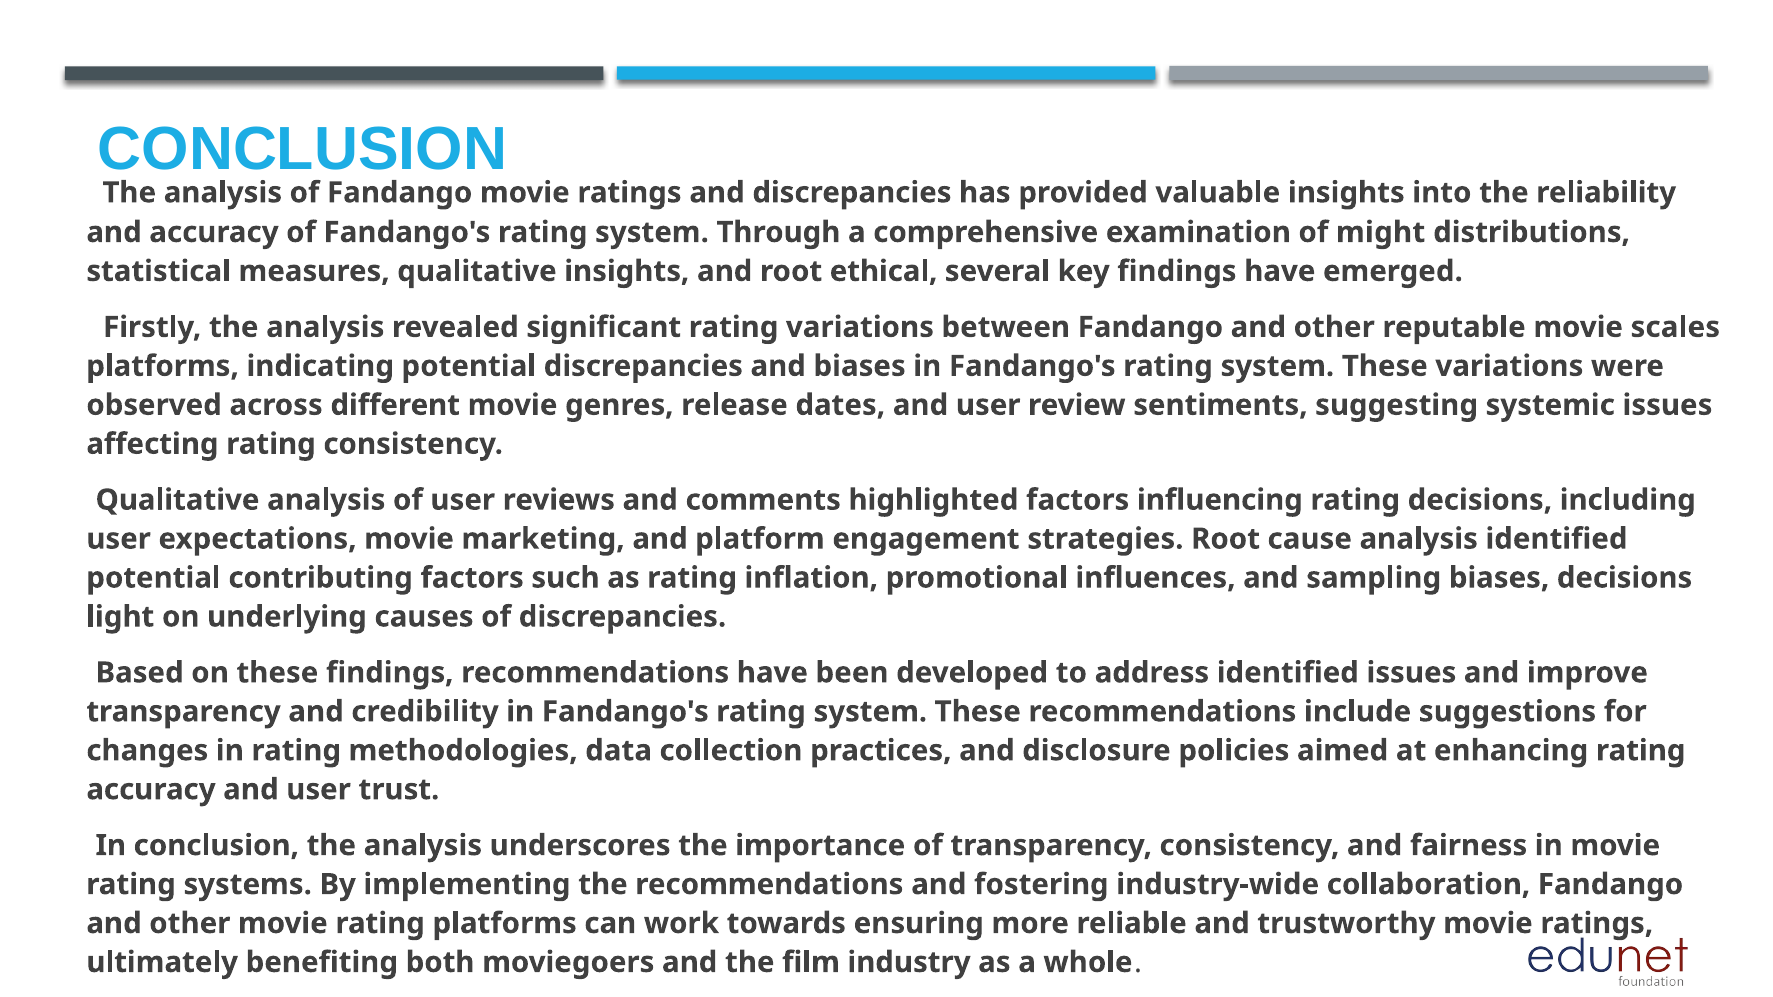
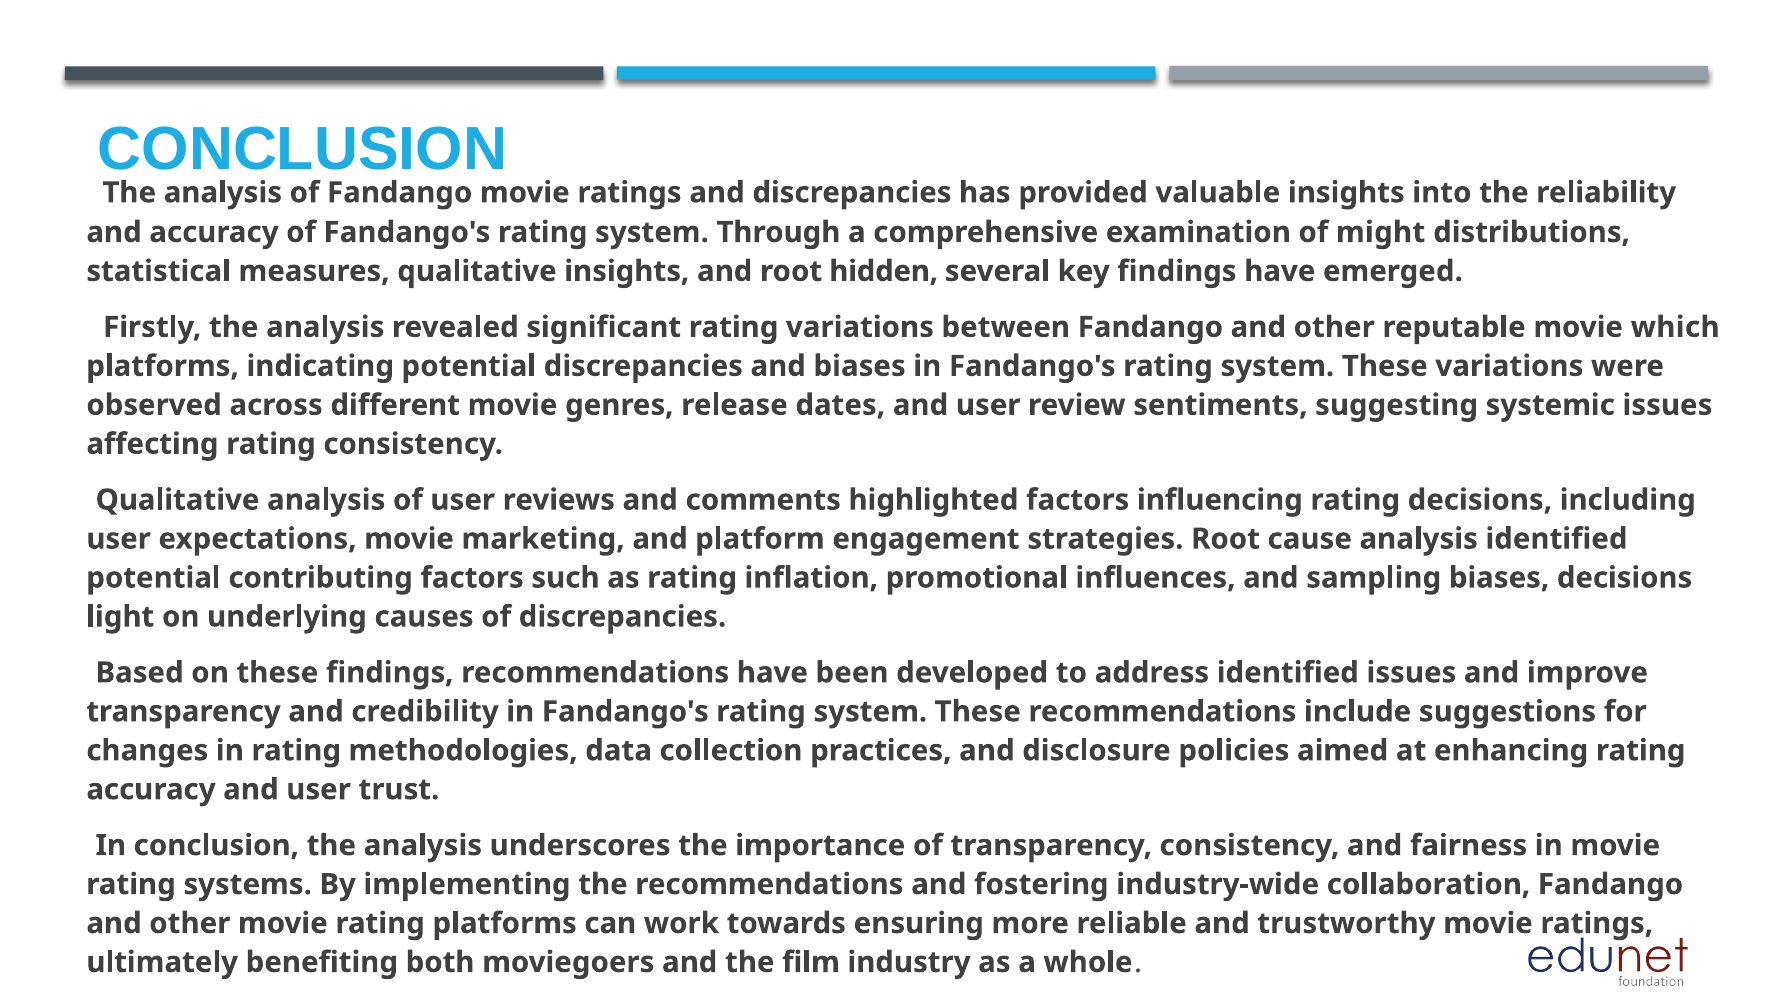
ethical: ethical -> hidden (884, 271)
scales: scales -> which (1675, 327)
